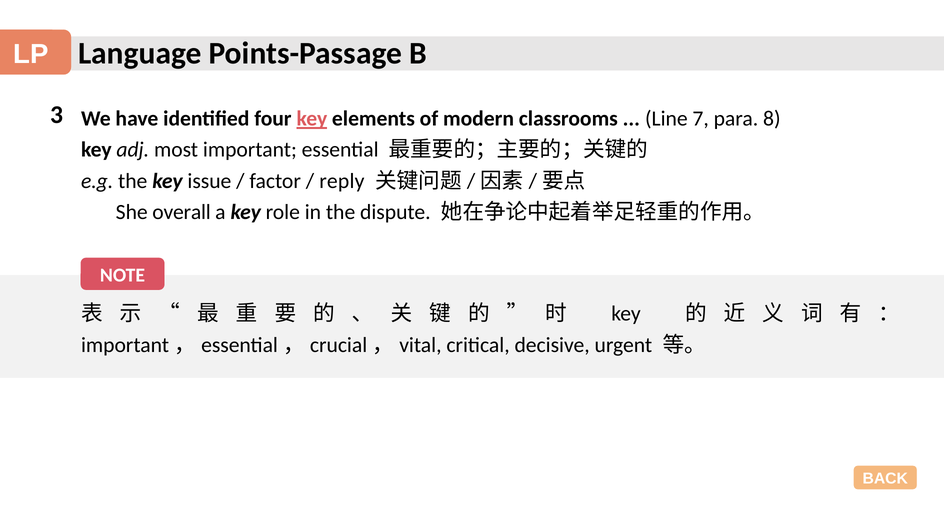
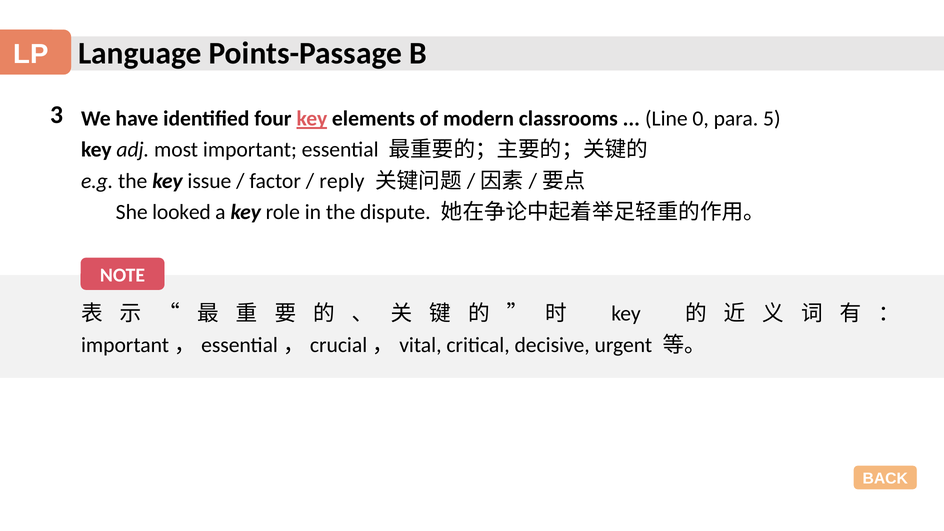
7: 7 -> 0 (701, 119)
8: 8 -> 5 (772, 119)
overall: overall -> looked (182, 212)
